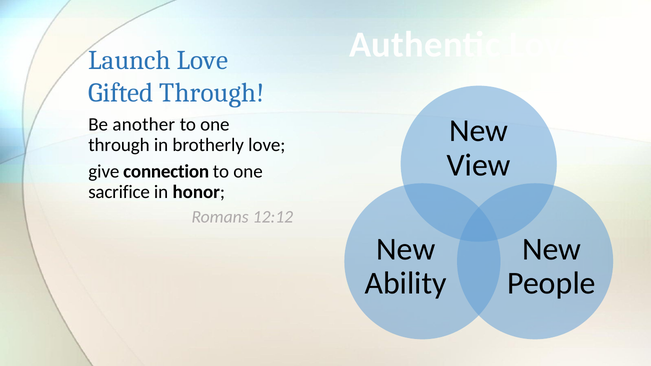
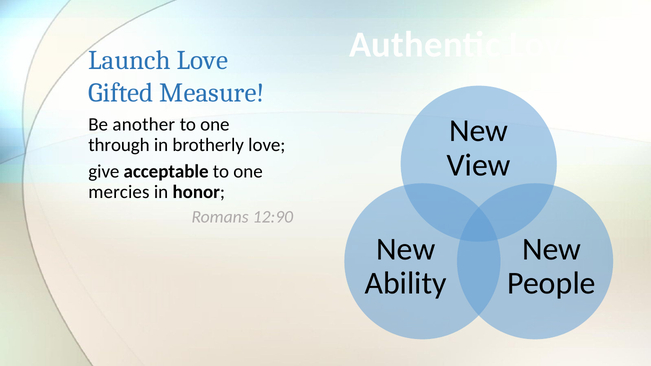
Gifted Through: Through -> Measure (212, 93)
connection: connection -> acceptable (166, 171)
sacrifice: sacrifice -> mercies (119, 192)
12:12: 12:12 -> 12:90 (273, 217)
